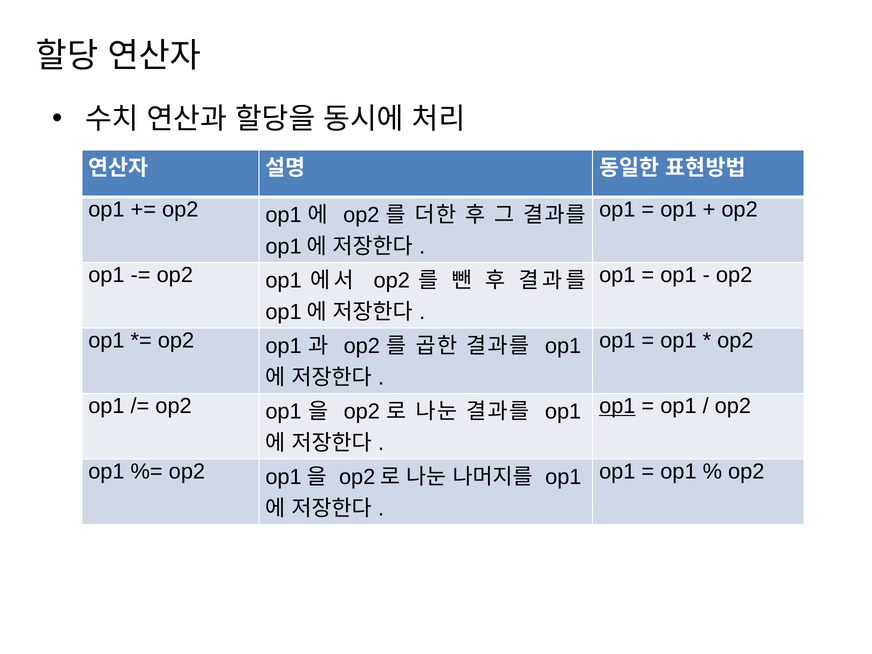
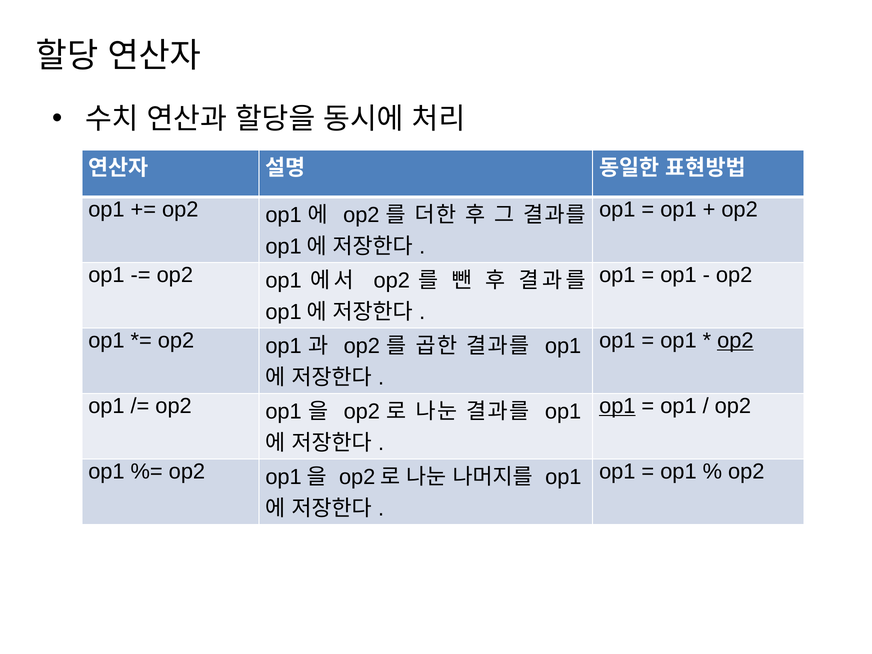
op2 underline: none -> present (735, 341)
